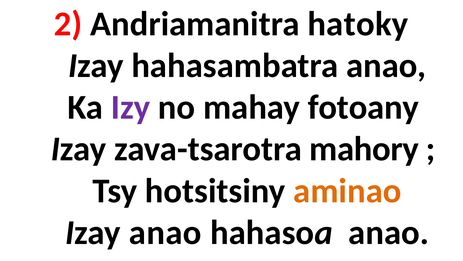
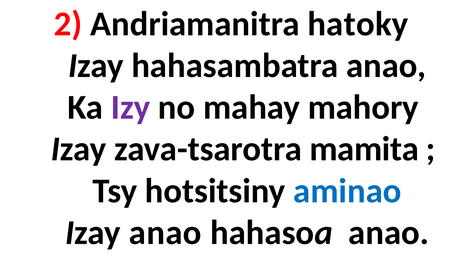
fotoany: fotoany -> mahory (363, 107)
mahory: mahory -> mamita (364, 149)
aminao colour: orange -> blue (347, 191)
